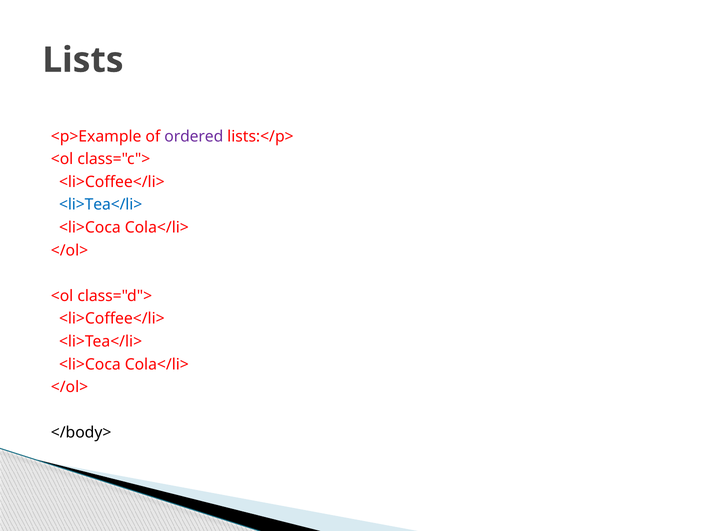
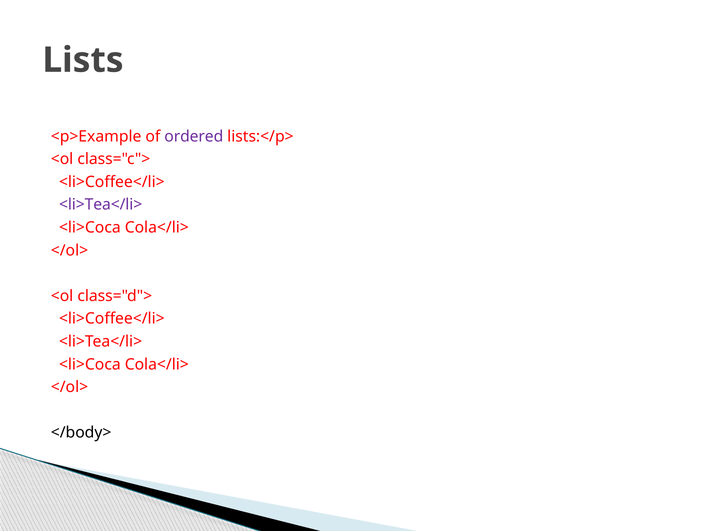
<li>Tea</li> colour: blue -> purple (101, 205)
